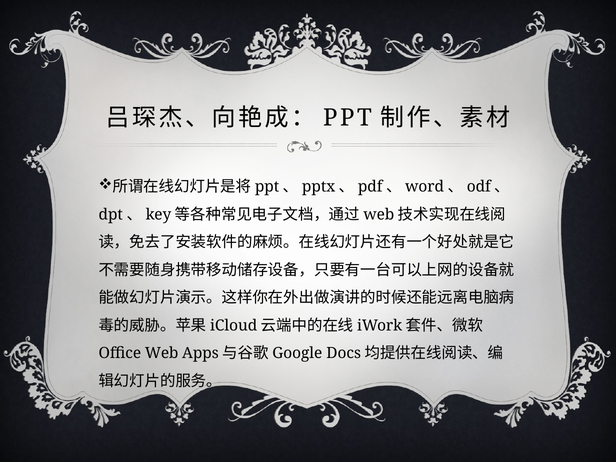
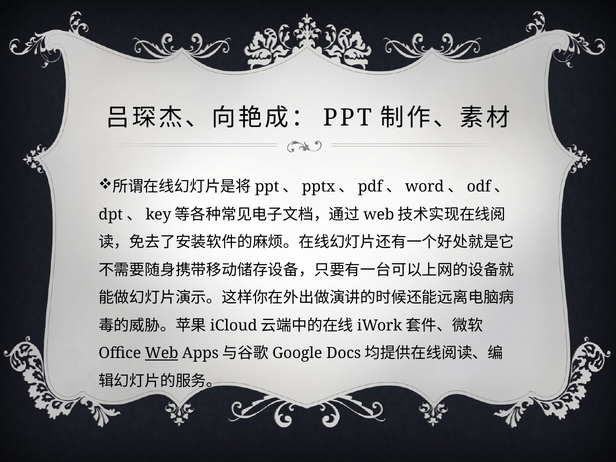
Web underline: none -> present (162, 353)
